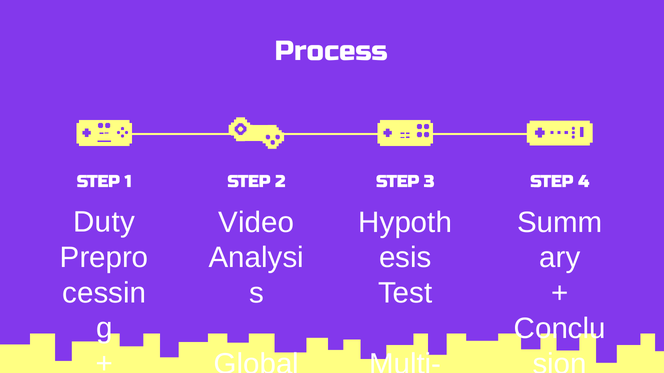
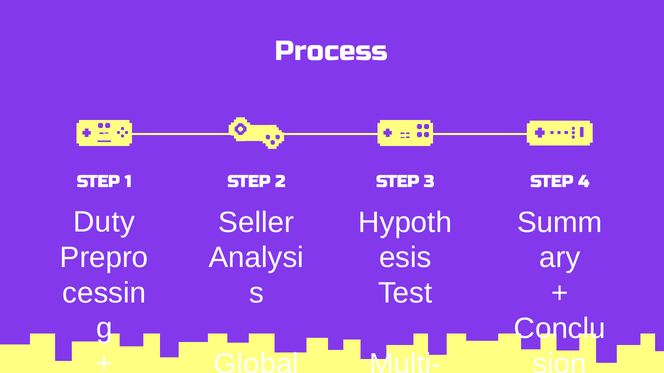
Video: Video -> Seller (256, 223)
